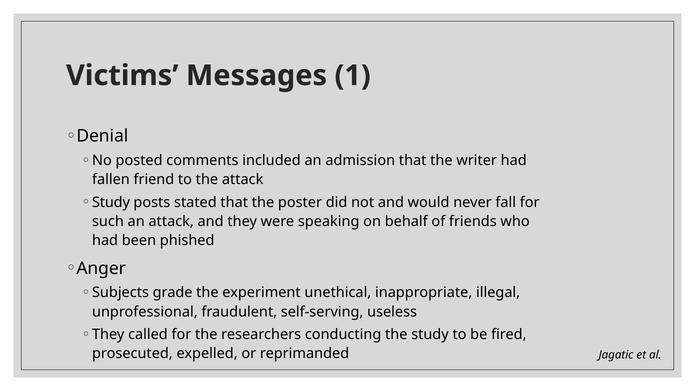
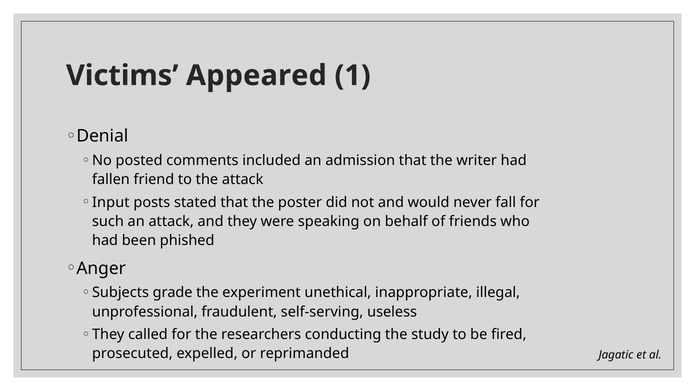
Messages: Messages -> Appeared (256, 76)
Study: Study -> Input (111, 202)
